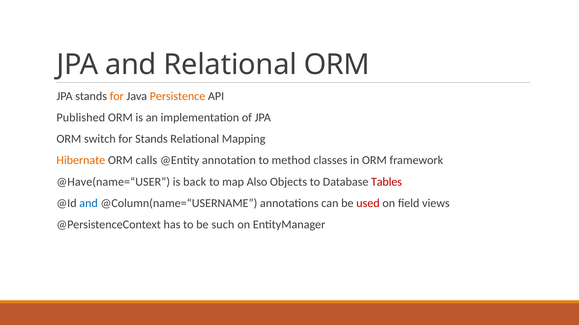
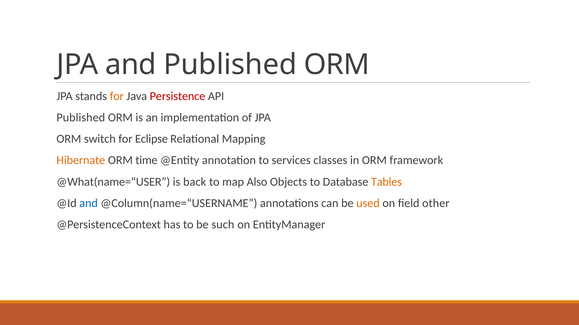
and Relational: Relational -> Published (230, 65)
Persistence colour: orange -> red (177, 96)
for Stands: Stands -> Eclipse (151, 139)
calls: calls -> time (147, 161)
method: method -> services (291, 161)
@Have(name=“USER: @Have(name=“USER -> @What(name=“USER (113, 182)
Tables colour: red -> orange (387, 182)
used colour: red -> orange (368, 204)
views: views -> other (436, 204)
